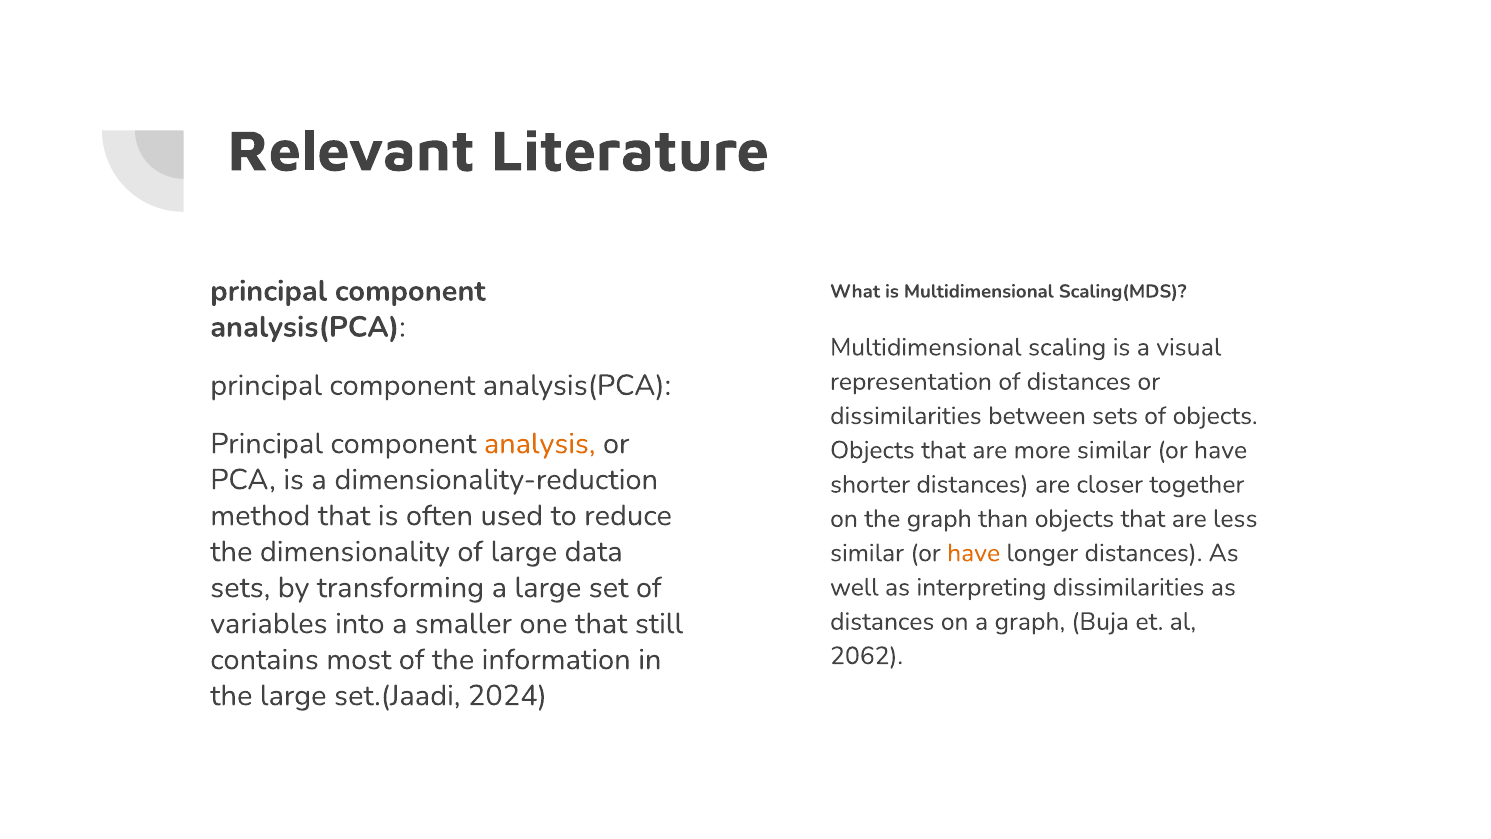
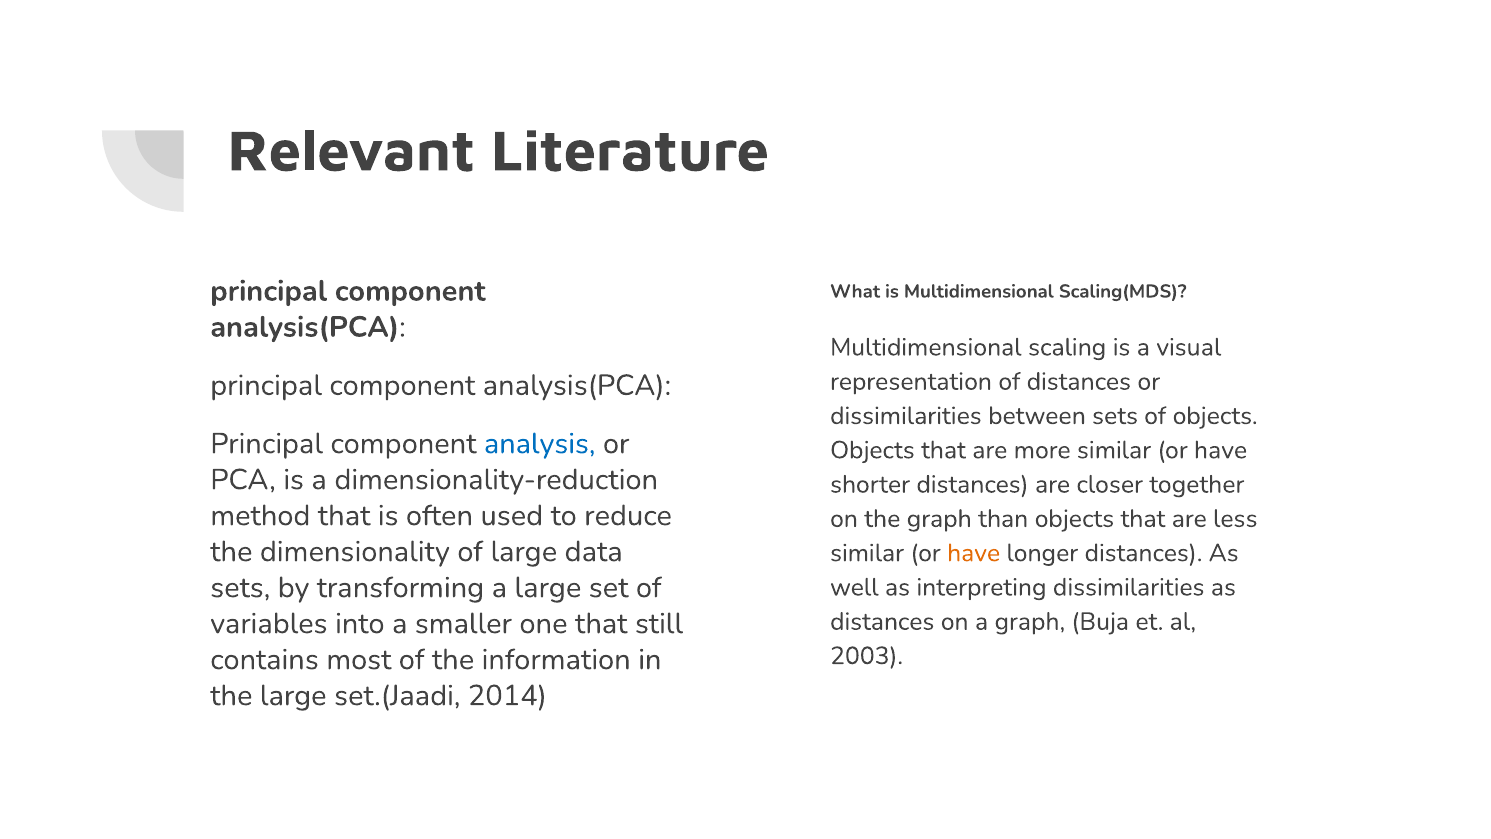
analysis colour: orange -> blue (540, 443)
2062: 2062 -> 2003 (867, 656)
2024: 2024 -> 2014 (507, 695)
